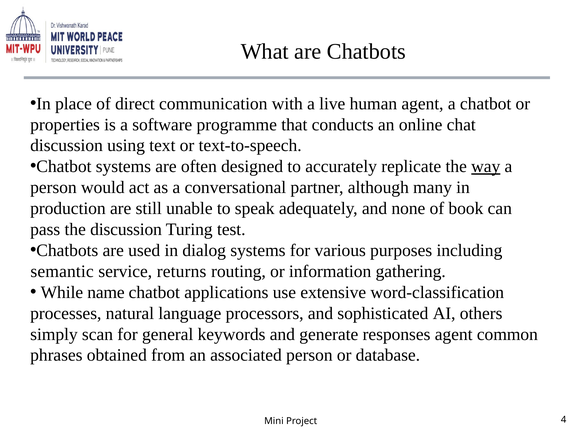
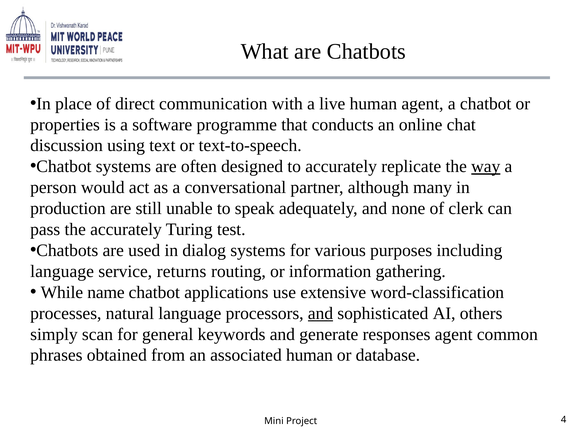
book: book -> clerk (466, 208)
the discussion: discussion -> accurately (126, 229)
semantic: semantic -> language (62, 271)
and underline: none -> present (320, 313)
associated person: person -> human (309, 355)
